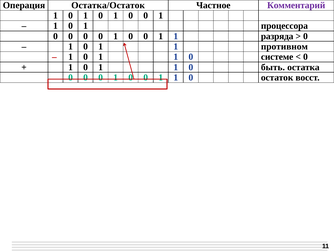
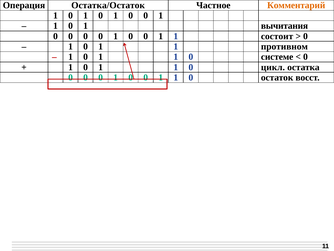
Комментарий colour: purple -> orange (296, 5)
процессора: процессора -> вычитания (284, 26)
разряда: разряда -> состоит (277, 36)
быть: быть -> цикл (273, 67)
